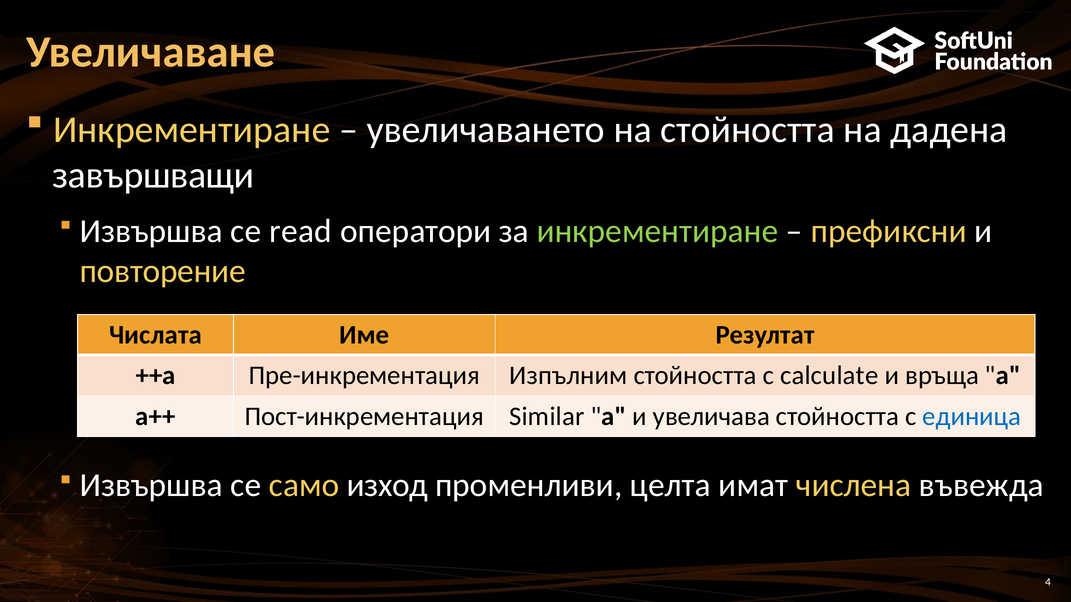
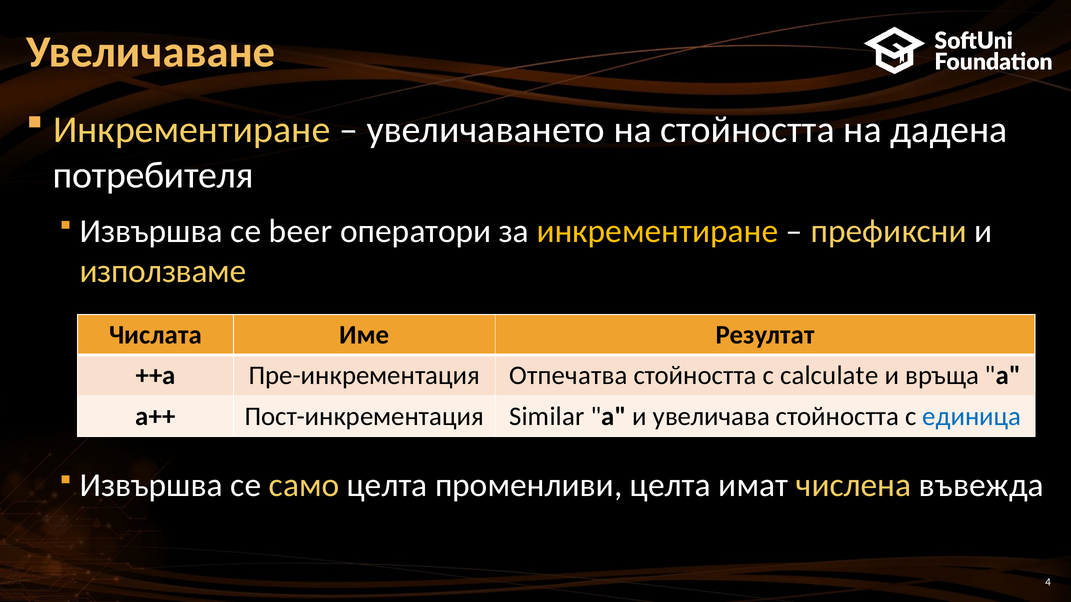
завършващи: завършващи -> потребителя (153, 175)
read: read -> beer (301, 231)
инкрементиране colour: light green -> yellow (657, 231)
повторение: повторение -> използваме (163, 271)
Изпълним: Изпълним -> Отпечатва (568, 376)
само изход: изход -> целта (387, 486)
